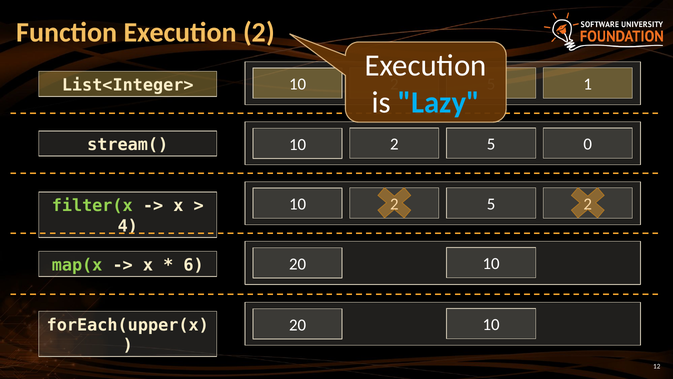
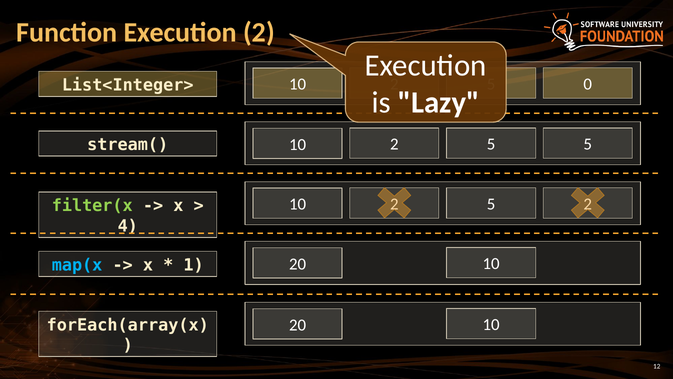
1: 1 -> 0 (588, 84)
Lazy colour: light blue -> white (439, 103)
10 2 0: 0 -> 5 (588, 144)
map(x colour: light green -> light blue (77, 265)
6: 6 -> 1 (194, 265)
forEach(upper(x: forEach(upper(x -> forEach(array(x (128, 325)
